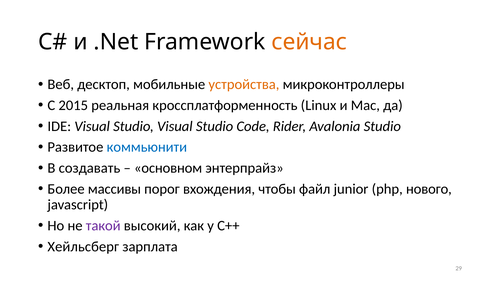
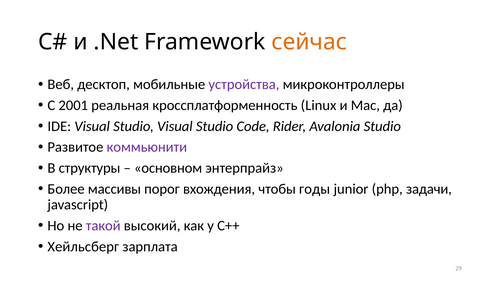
устройства colour: orange -> purple (244, 85)
2015: 2015 -> 2001 (73, 105)
коммьюнити colour: blue -> purple (147, 147)
создавать: создавать -> структуры (90, 168)
файл: файл -> годы (315, 189)
нового: нового -> задачи (429, 189)
